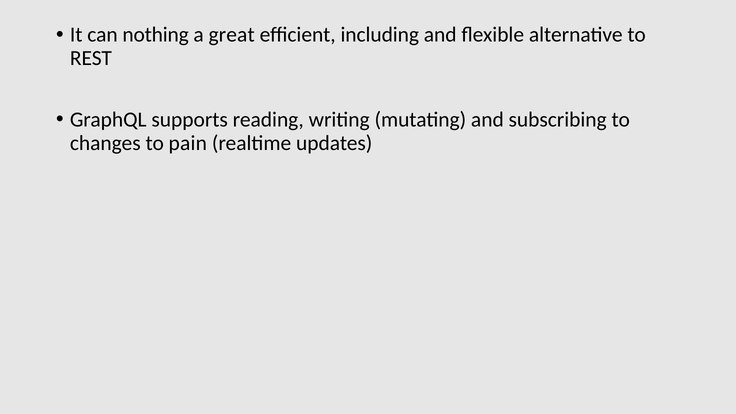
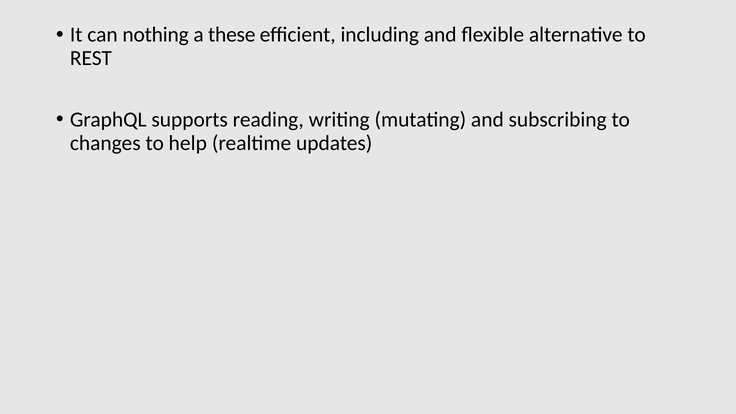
great: great -> these (232, 35)
pain: pain -> help (188, 143)
